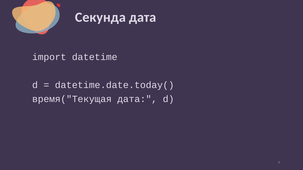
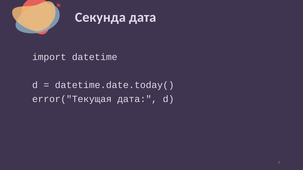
время("Текущая: время("Текущая -> error("Текущая (72, 99)
